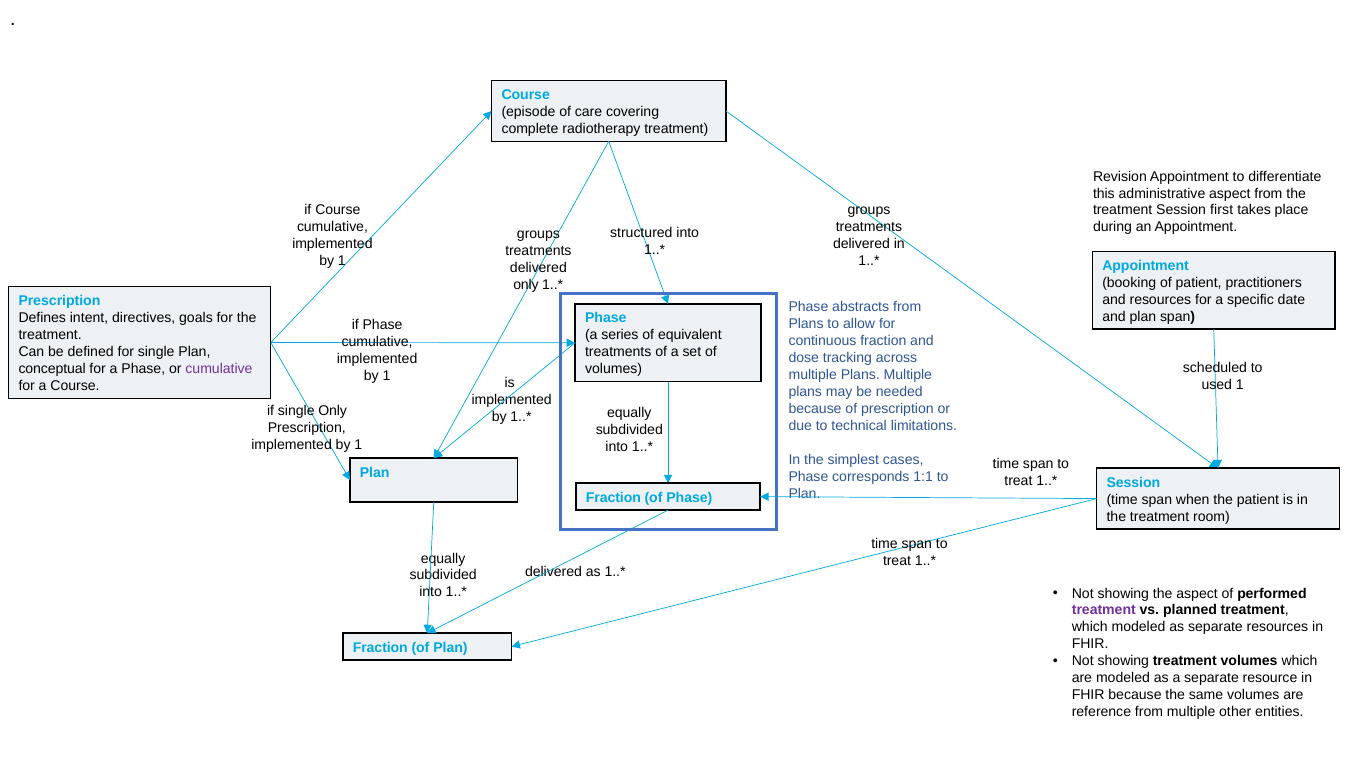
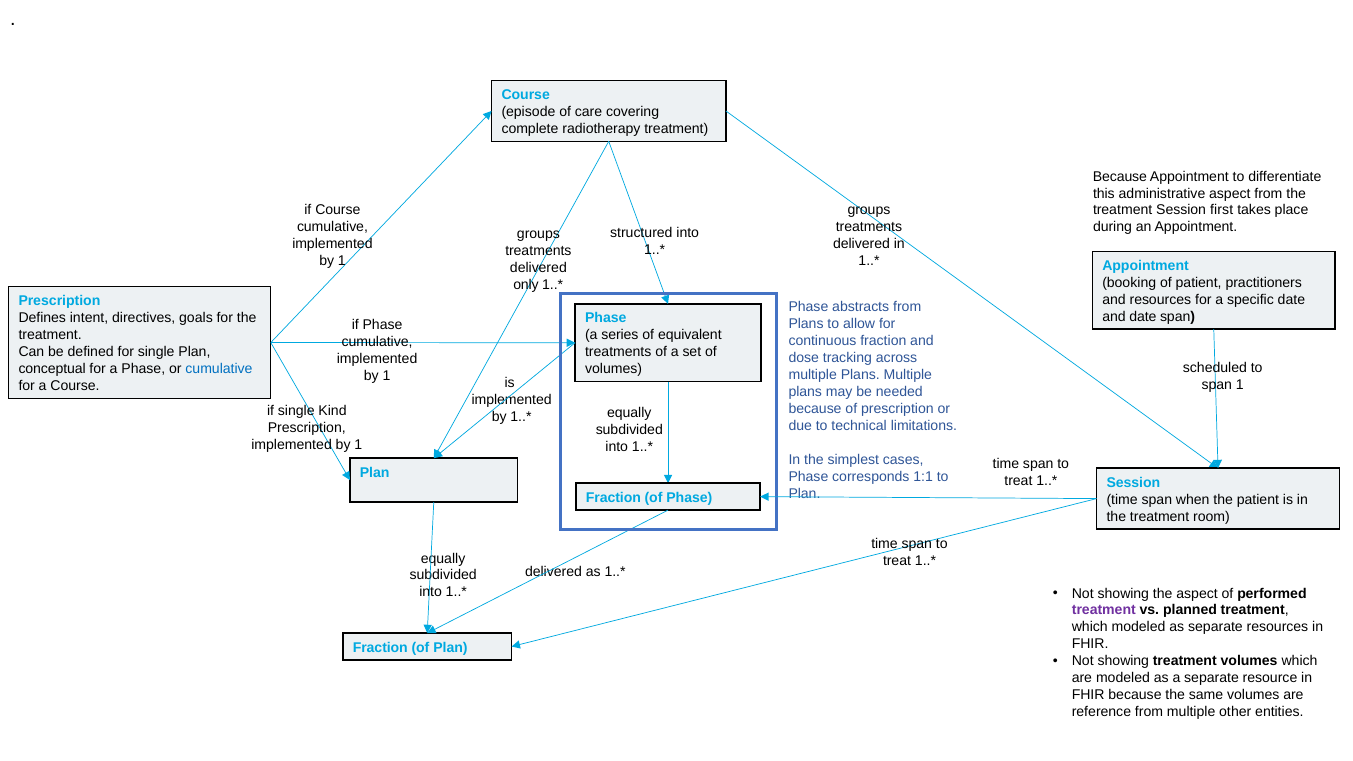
Revision: Revision -> Because (1120, 176)
and plan: plan -> date (1143, 317)
cumulative colour: purple -> blue (219, 369)
used: used -> span (1217, 385)
single Only: Only -> Kind (333, 411)
